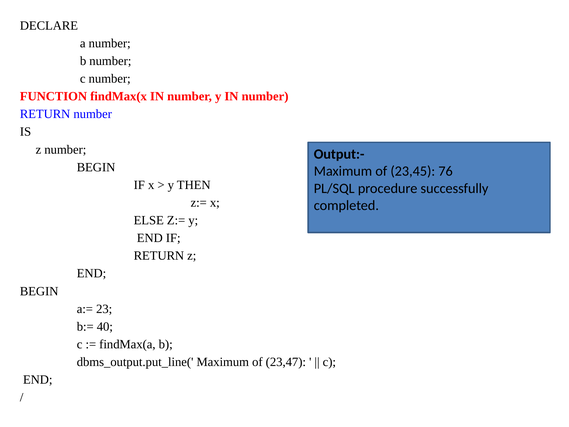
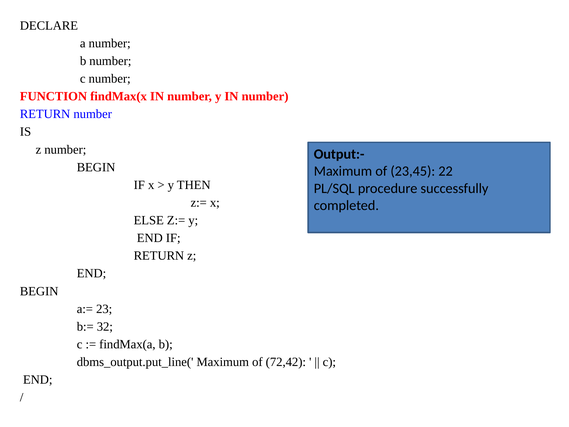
76: 76 -> 22 (446, 171)
40: 40 -> 32 (105, 326)
23,47: 23,47 -> 72,42 (286, 362)
